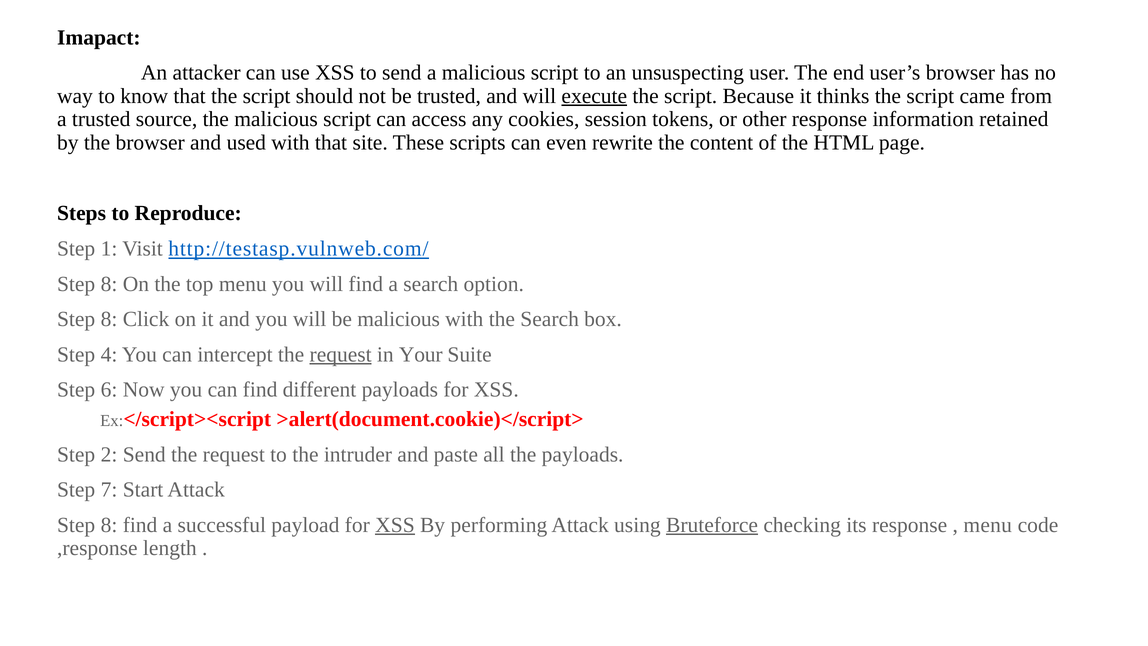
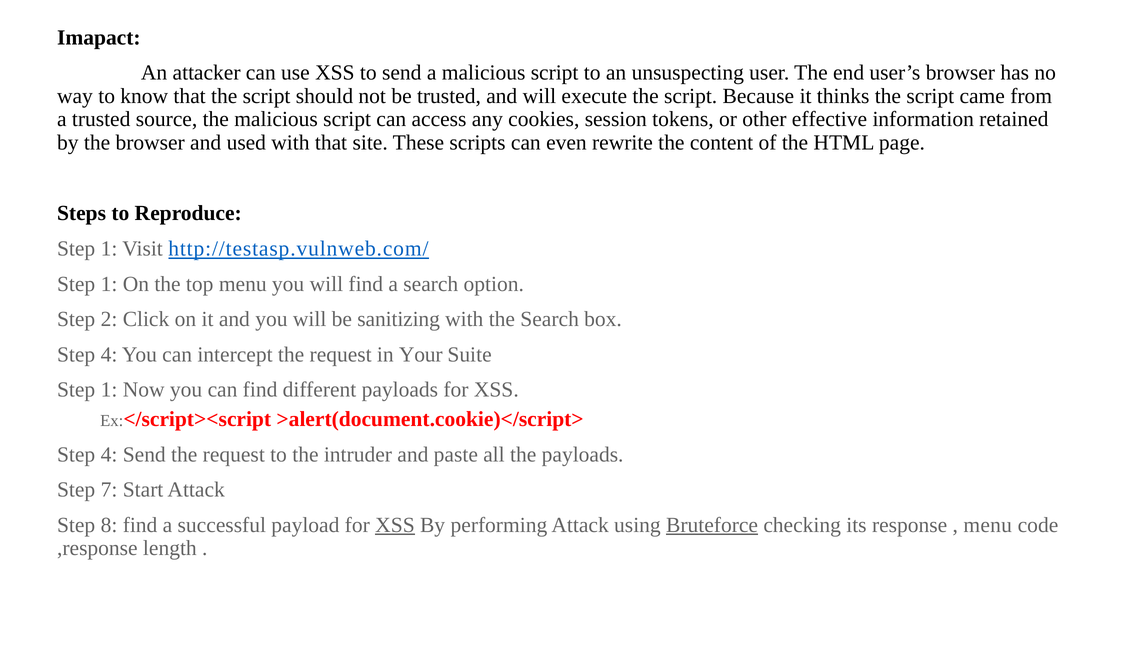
execute underline: present -> none (594, 96)
other response: response -> effective (829, 119)
8: 8 -> 1 (109, 284)
8: 8 -> 2 (109, 319)
be malicious: malicious -> sanitizing (399, 319)
request underline: present -> none (341, 354)
6: 6 -> 1 (109, 390)
2: 2 -> 4 (109, 454)
